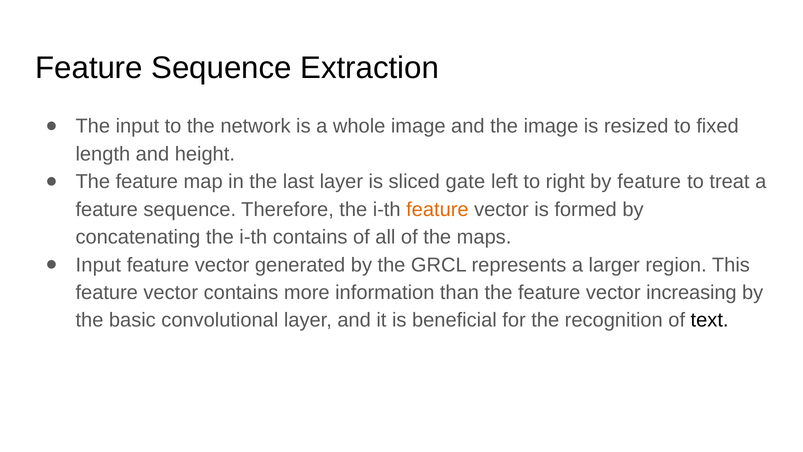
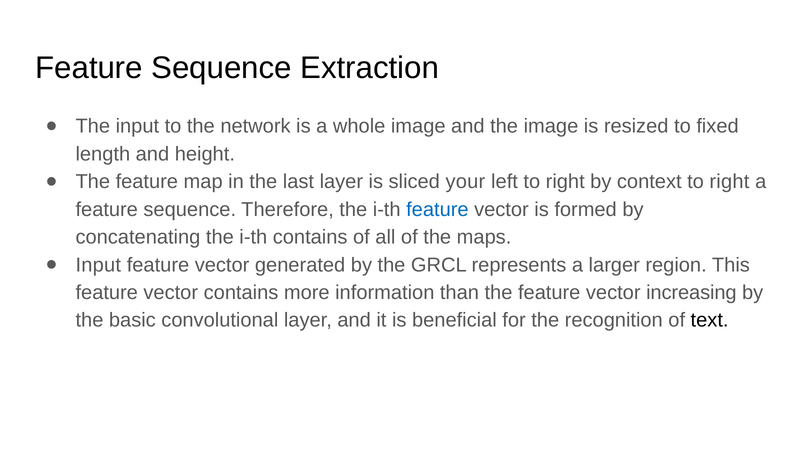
gate: gate -> your (465, 182)
by feature: feature -> context (649, 182)
treat: treat -> right (729, 182)
feature colour: orange -> blue (437, 209)
